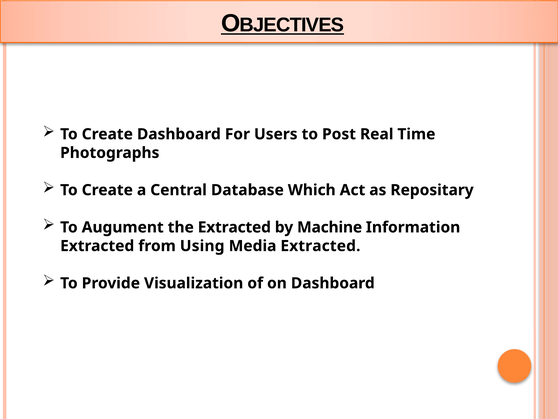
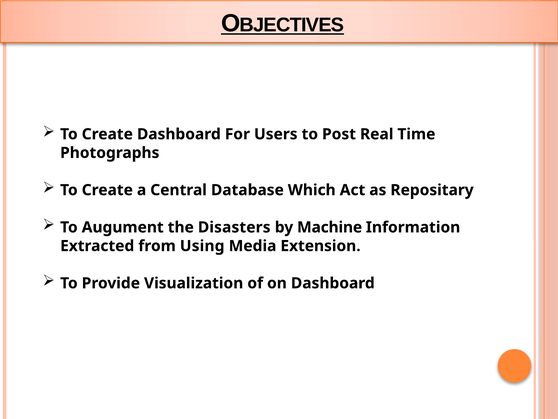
the Extracted: Extracted -> Disasters (234, 227)
Media Extracted: Extracted -> Extension (321, 246)
